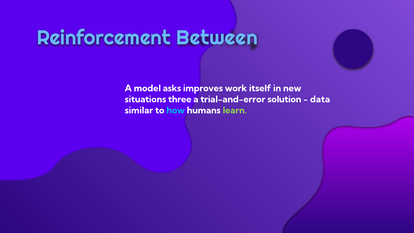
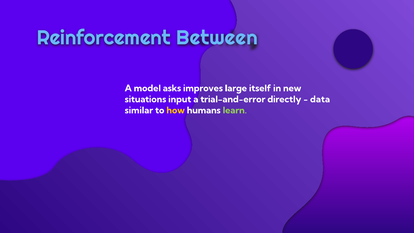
work: work -> large (236, 88)
three: three -> input (180, 99)
solution: solution -> directly (284, 99)
how colour: light blue -> yellow (176, 110)
